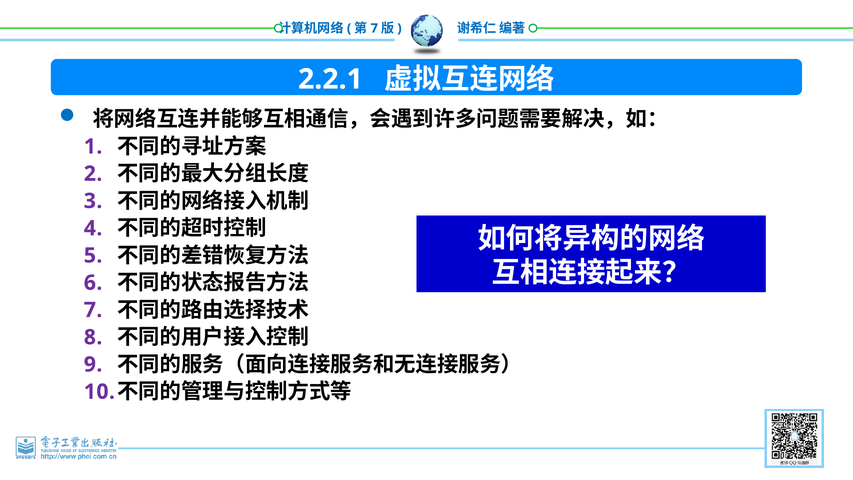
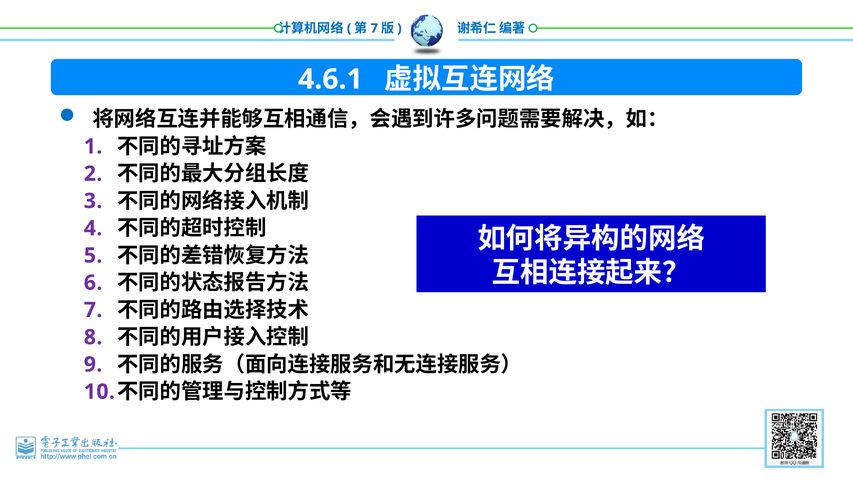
2.2.1: 2.2.1 -> 4.6.1 (330, 79)
